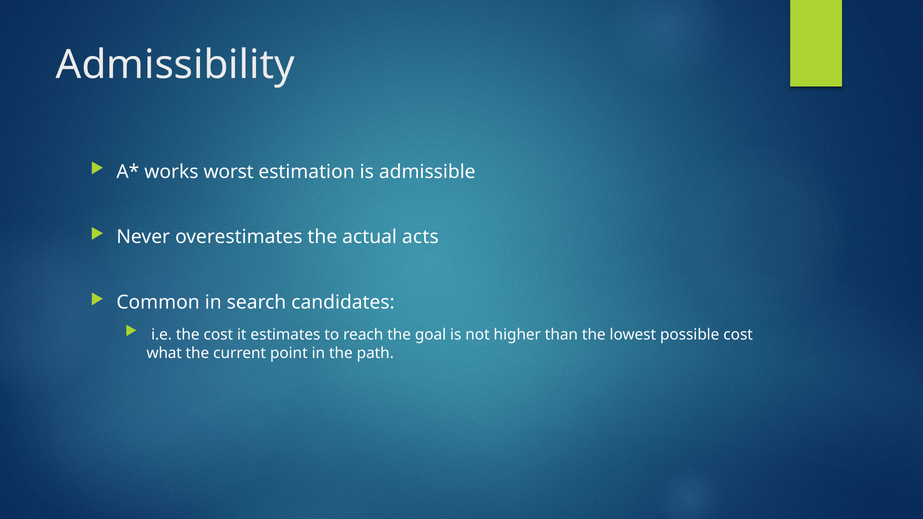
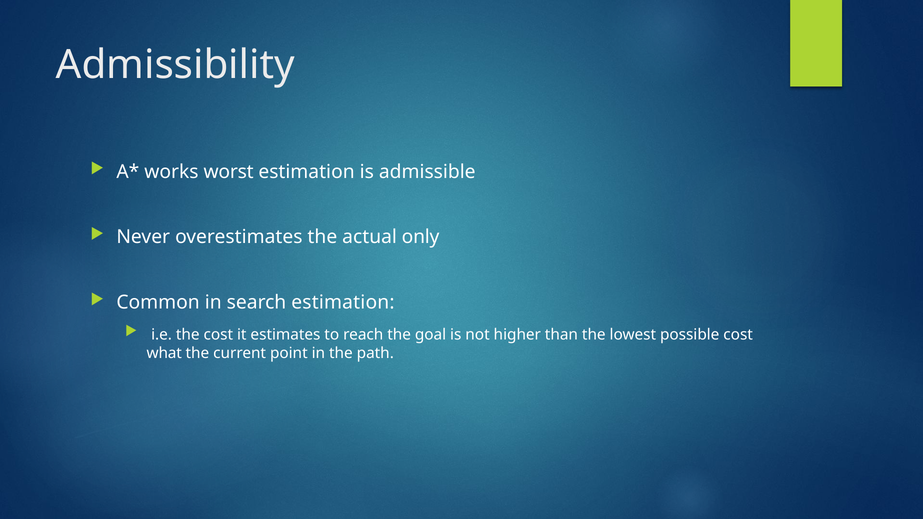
acts: acts -> only (421, 237)
search candidates: candidates -> estimation (343, 303)
